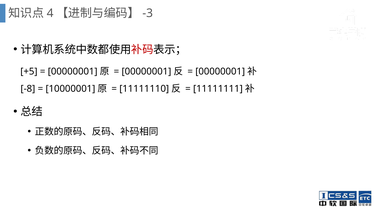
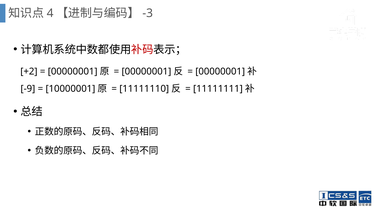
+5: +5 -> +2 (29, 71)
-8: -8 -> -9 (28, 89)
